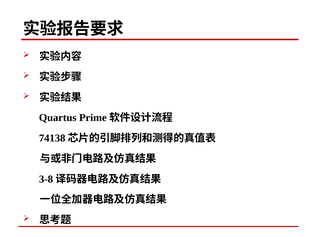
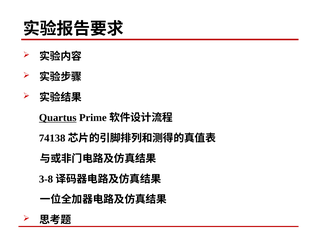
Quartus underline: none -> present (58, 118)
